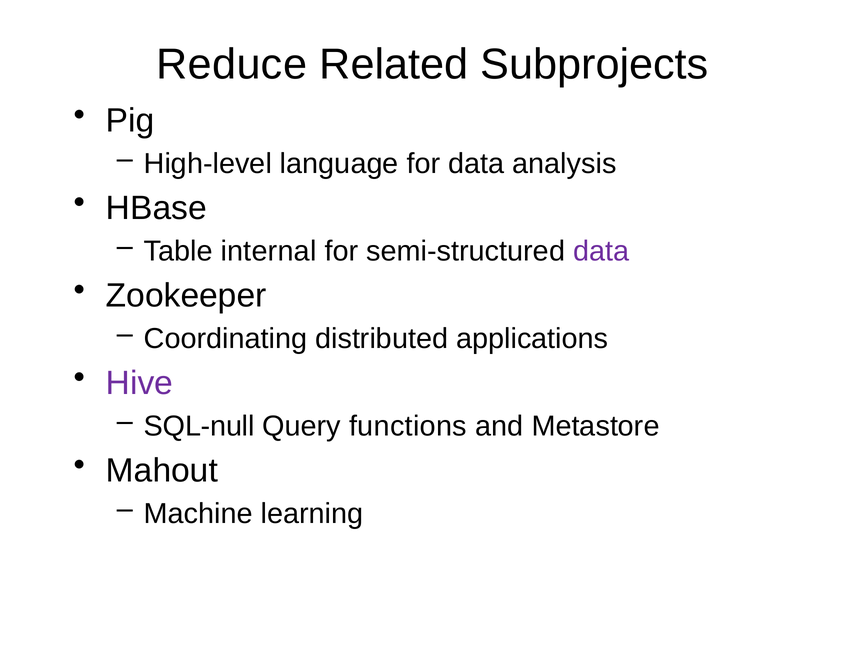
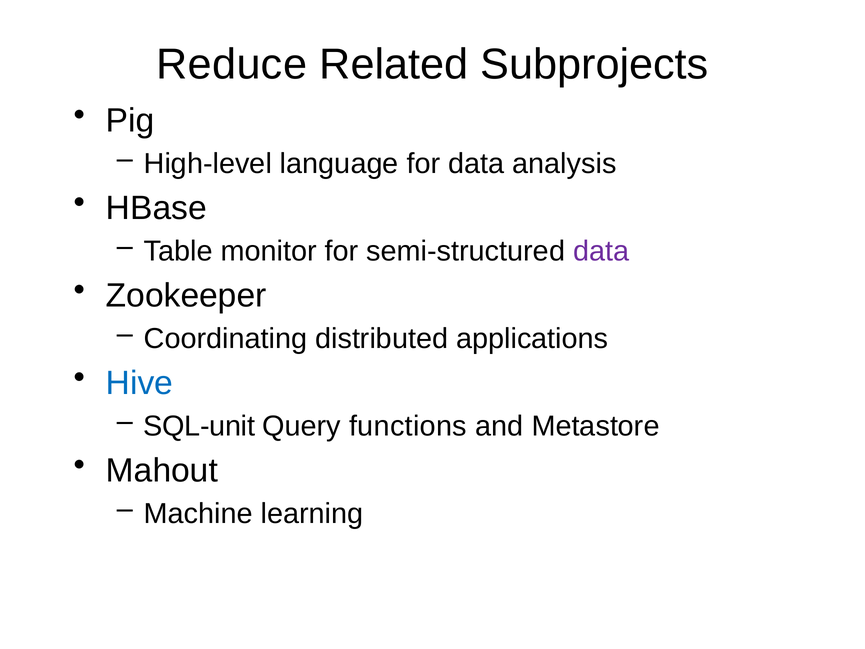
internal: internal -> monitor (269, 251)
Hive colour: purple -> blue (140, 383)
SQL-null: SQL-null -> SQL-unit (199, 426)
